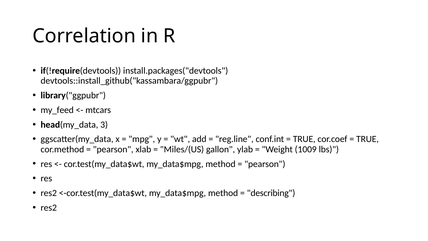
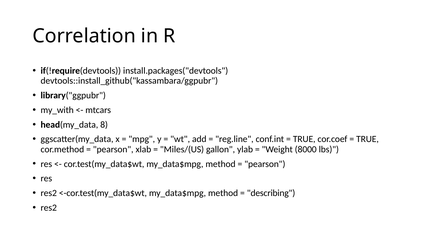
my_feed: my_feed -> my_with (57, 110)
3: 3 -> 8 (104, 125)
1009: 1009 -> 8000 (306, 149)
